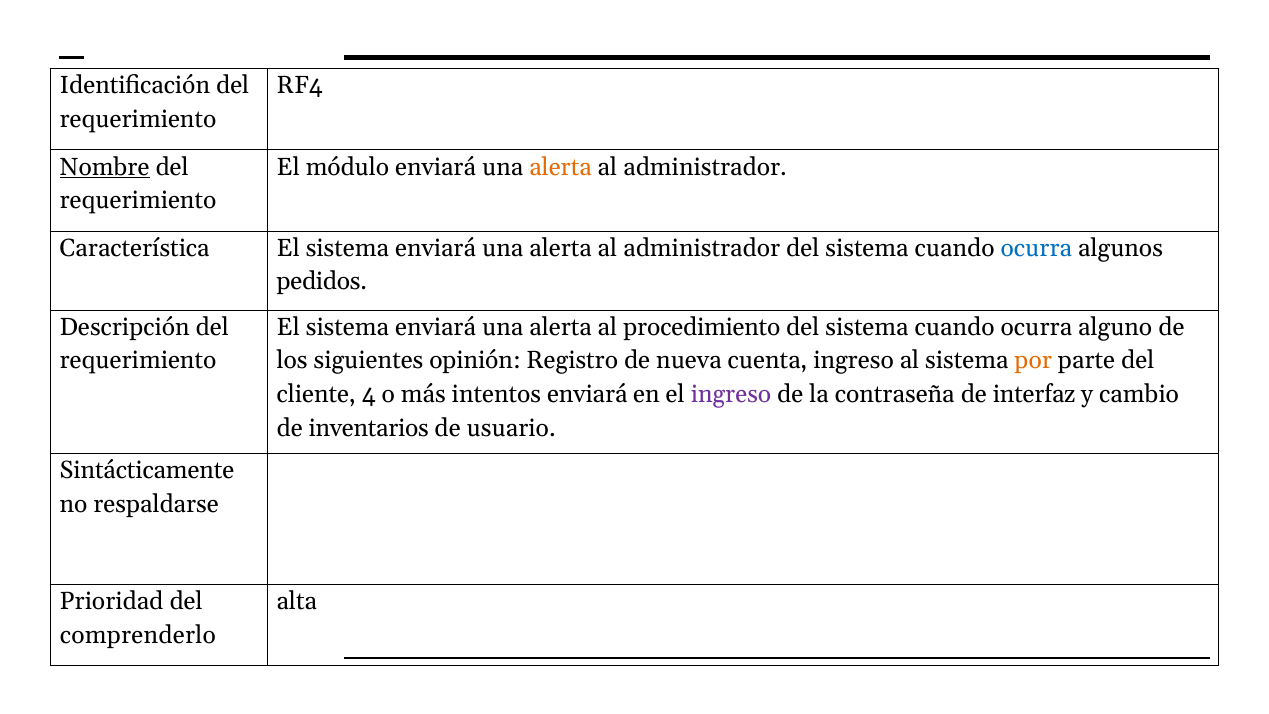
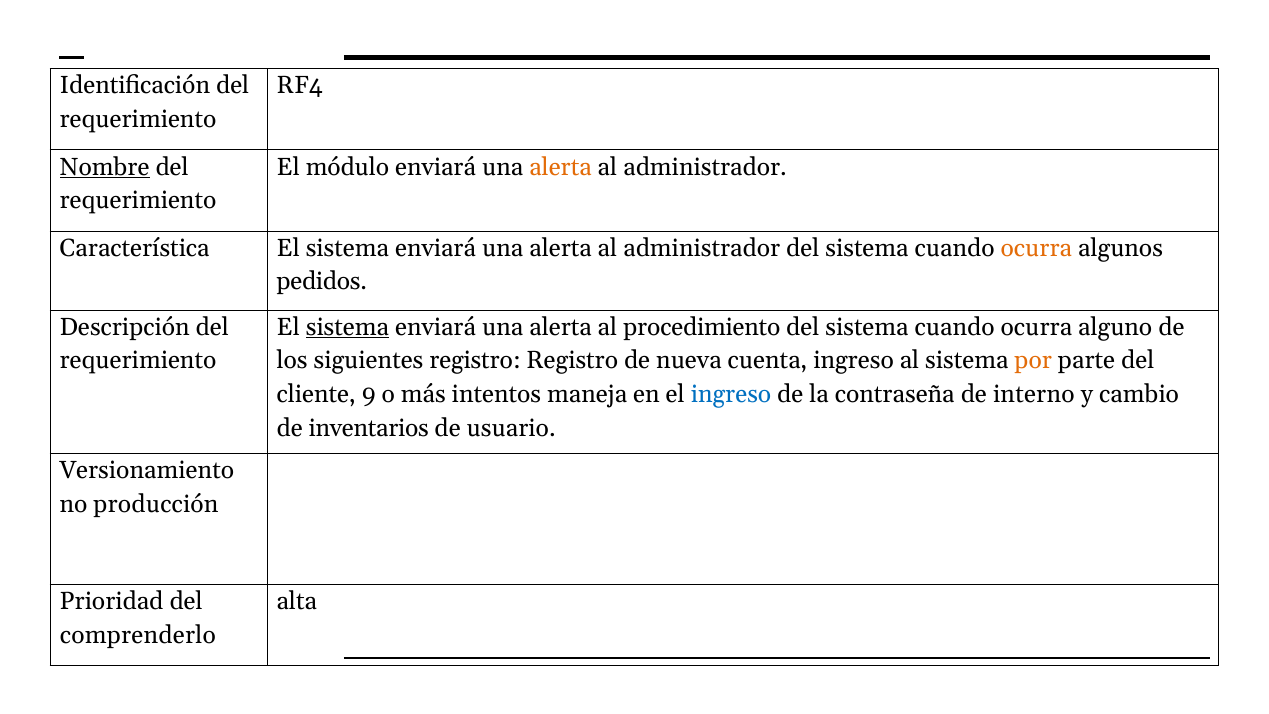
ocurra colour: blue -> orange (1036, 248)
sistema underline: none -> present (347, 327)
siguientes opinión: opinión -> registro (475, 361)
4: 4 -> 9 (369, 394)
intentos enviará: enviará -> maneja (587, 394)
ingreso colour: purple -> blue (731, 394)
interfaz: interfaz -> interno (1034, 394)
Sintácticamente: Sintácticamente -> Versionamiento (147, 470)
respaldarse: respaldarse -> producción (156, 504)
